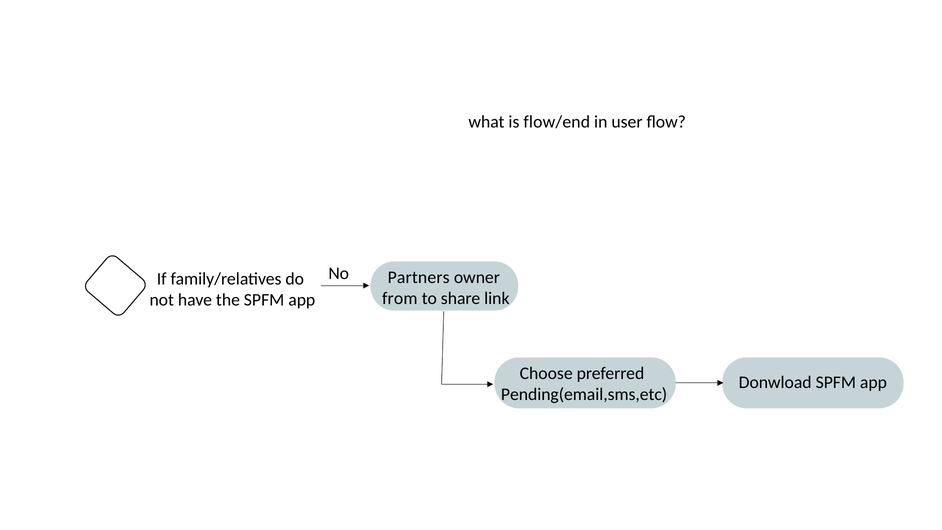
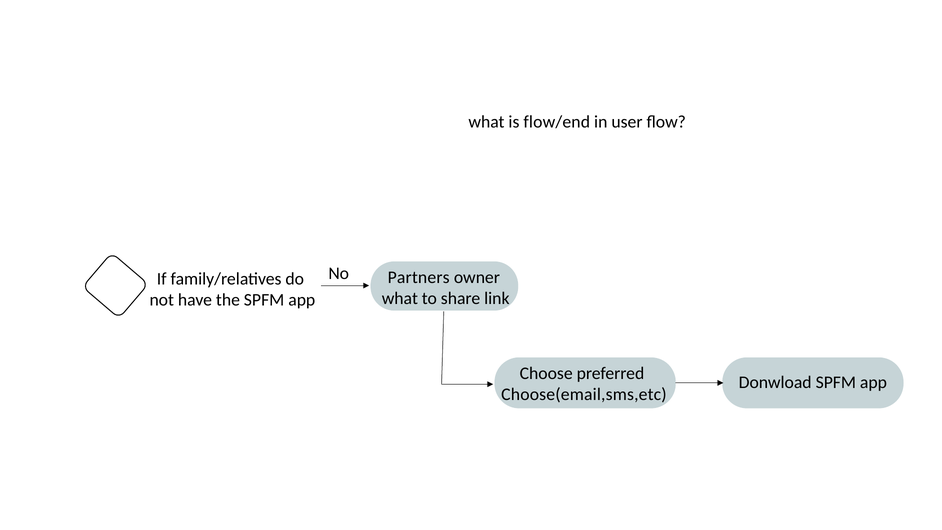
from: from -> what (400, 298)
Pending(email,sms,etc: Pending(email,sms,etc -> Choose(email,sms,etc (584, 394)
